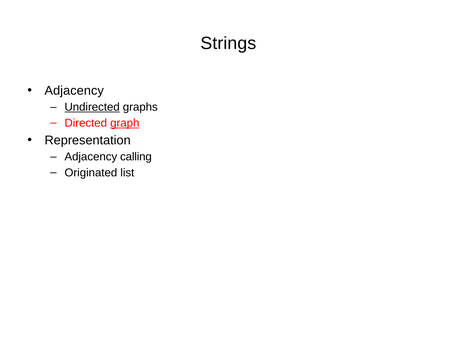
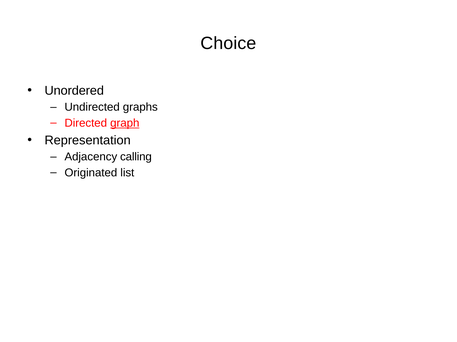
Strings: Strings -> Choice (228, 44)
Adjacency: Adjacency -> Unordered (74, 91)
Undirected underline: present -> none (92, 107)
